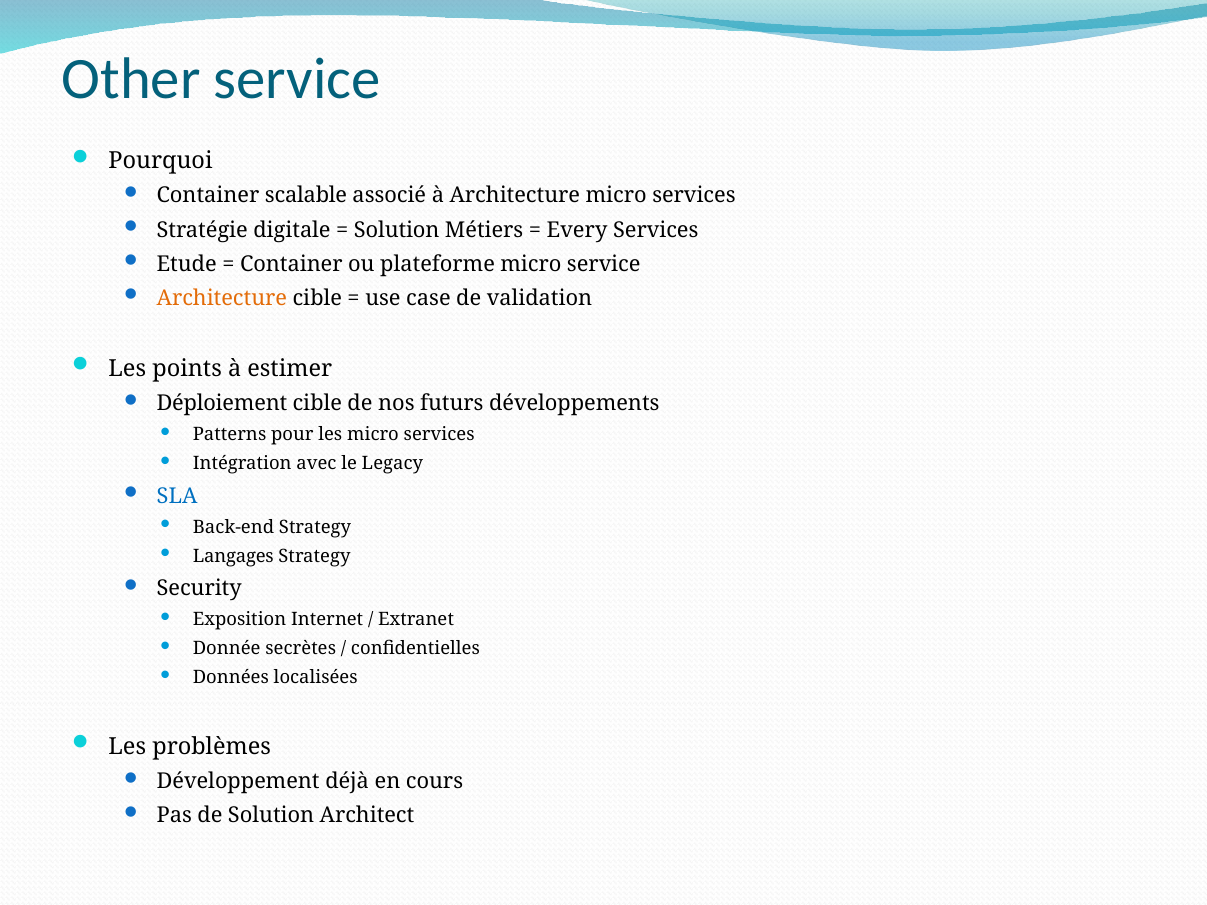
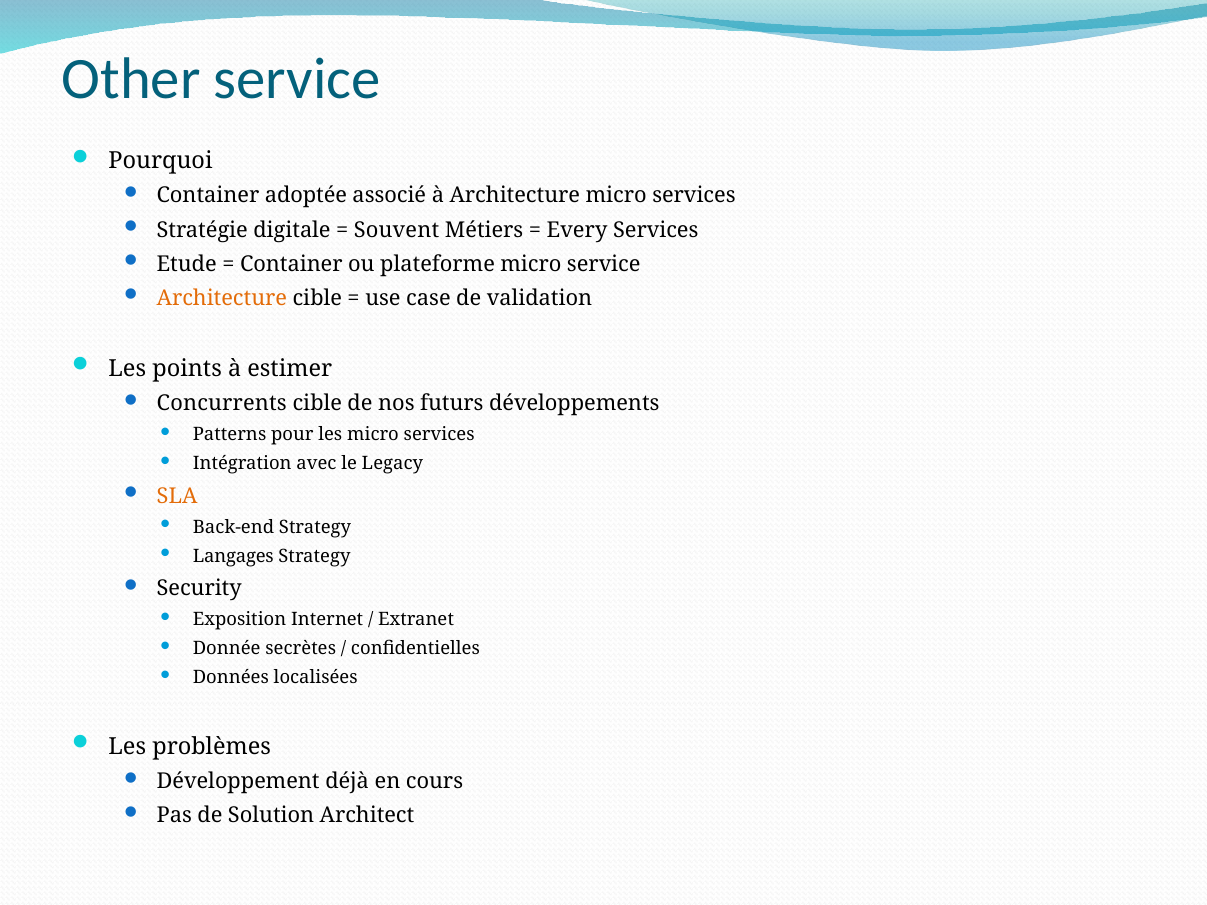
scalable: scalable -> adoptée (306, 196)
Solution: Solution -> Souvent (397, 230)
Déploiement: Déploiement -> Concurrents (222, 404)
SLA colour: blue -> orange (177, 496)
